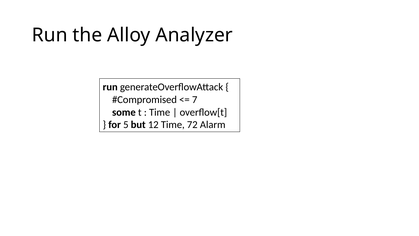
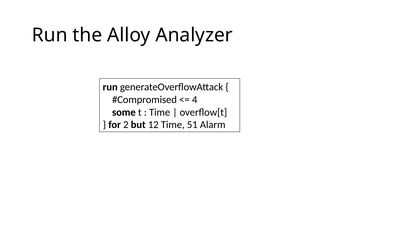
7: 7 -> 4 (195, 99)
5: 5 -> 2 (126, 125)
72: 72 -> 51 (192, 125)
